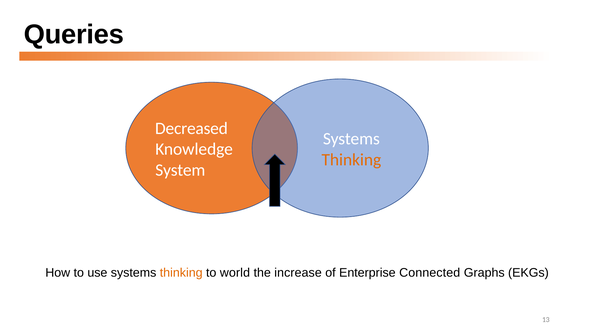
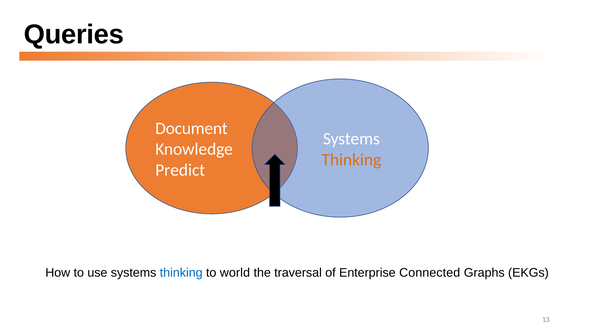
Decreased: Decreased -> Document (191, 128)
System: System -> Predict (180, 170)
thinking colour: orange -> blue (181, 273)
increase: increase -> traversal (298, 273)
